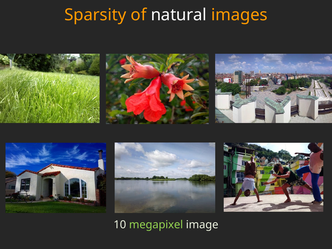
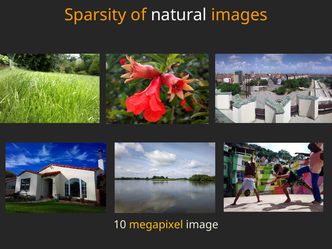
megapixel colour: light green -> yellow (156, 225)
